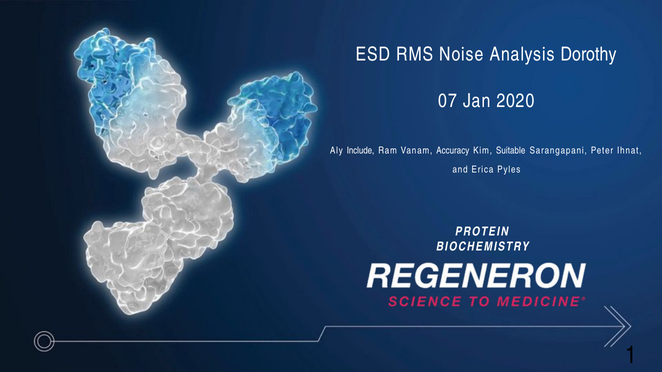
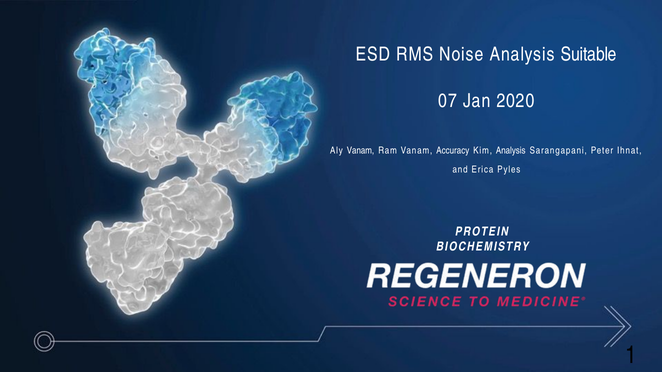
Dorothy: Dorothy -> Suitable (589, 55)
Aly Include: Include -> Vanam (360, 151)
Kim Suitable: Suitable -> Analysis (511, 151)
